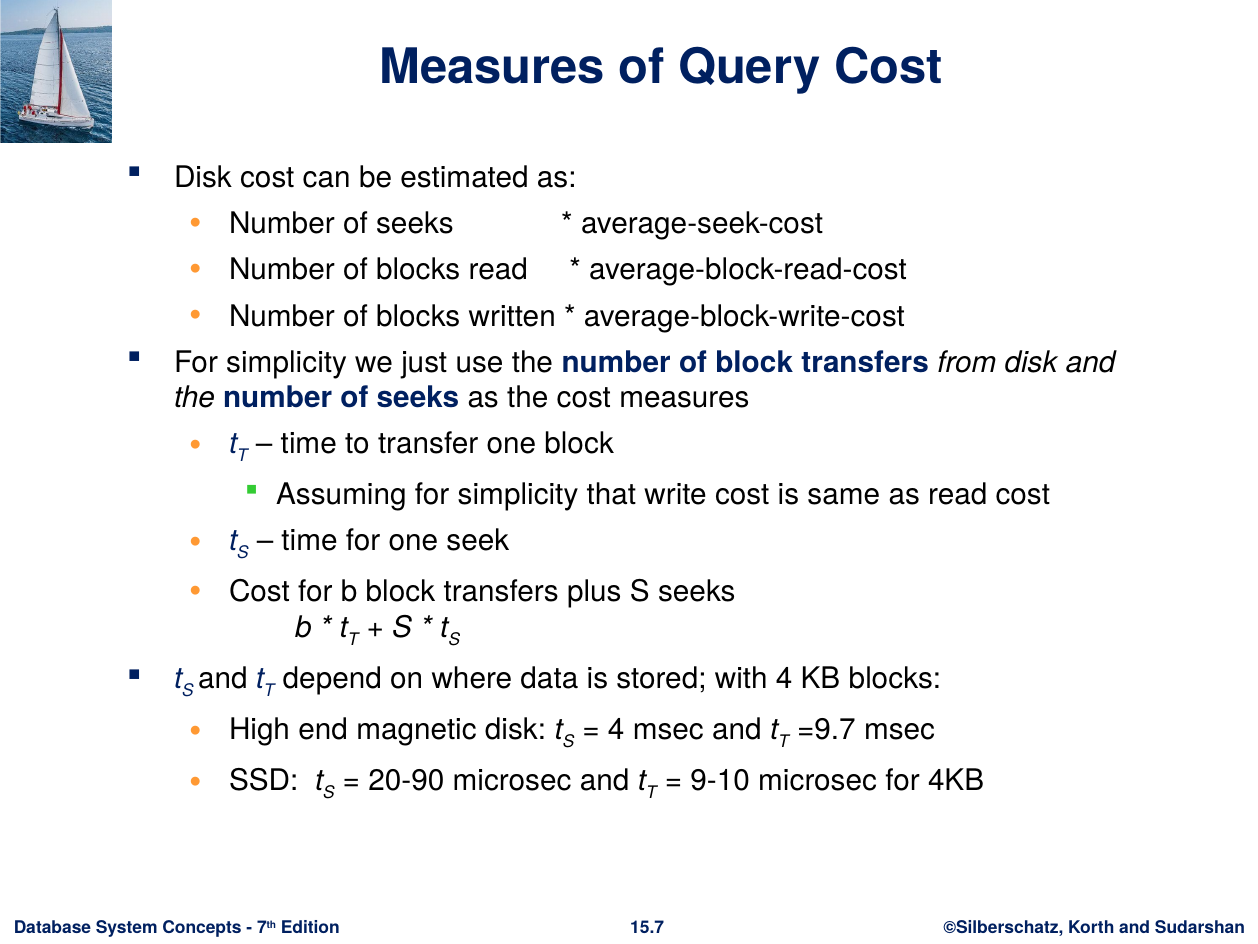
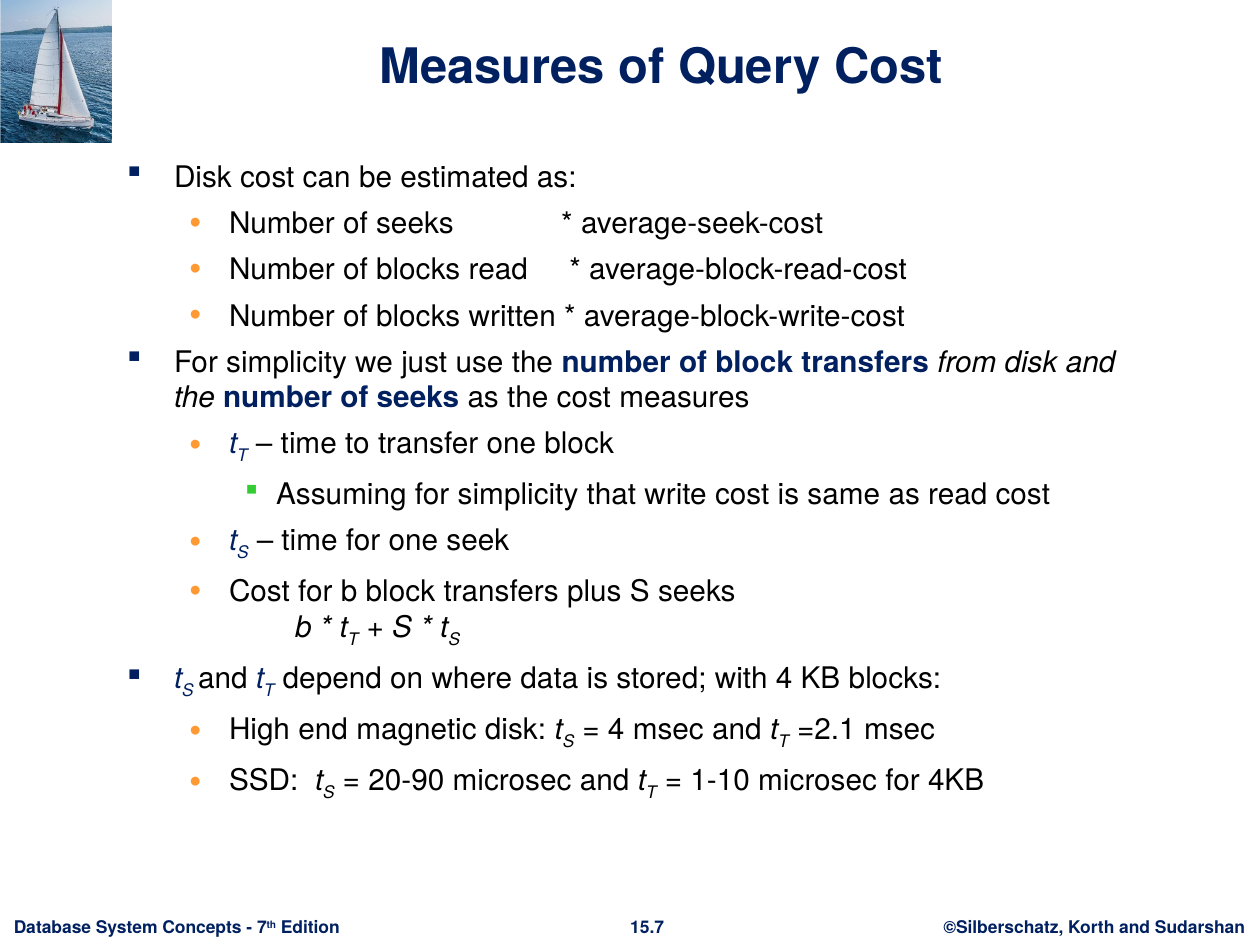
=9.7: =9.7 -> =2.1 (826, 729)
9-10: 9-10 -> 1-10 (720, 780)
